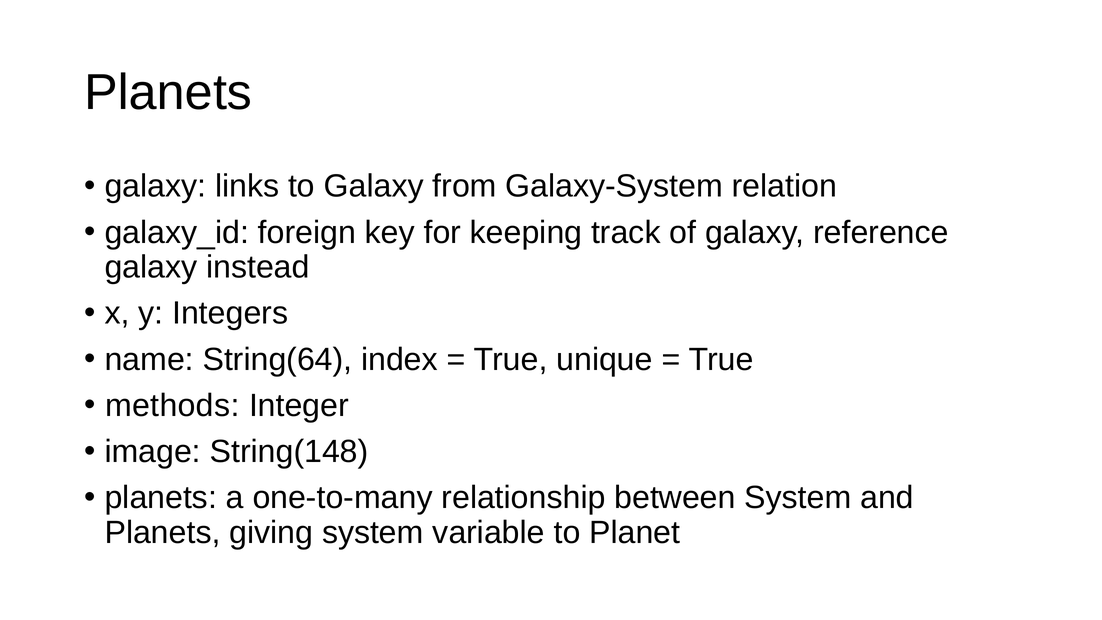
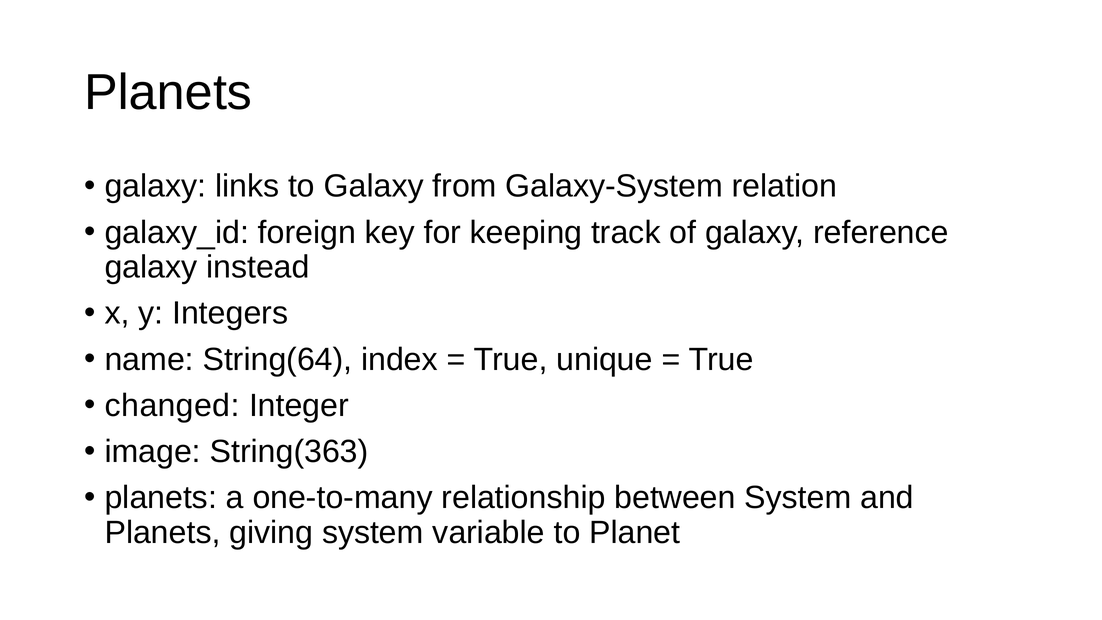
methods: methods -> changed (172, 405)
String(148: String(148 -> String(363 (289, 452)
